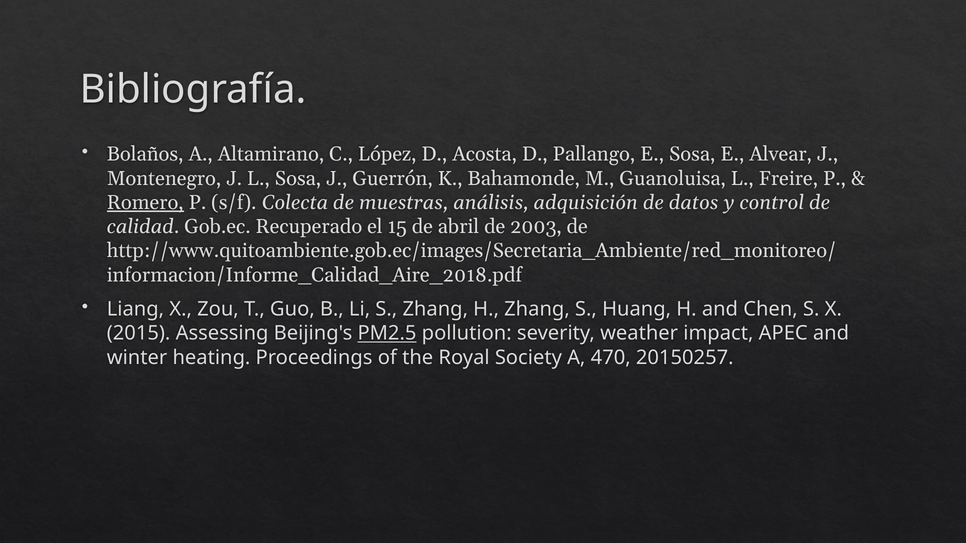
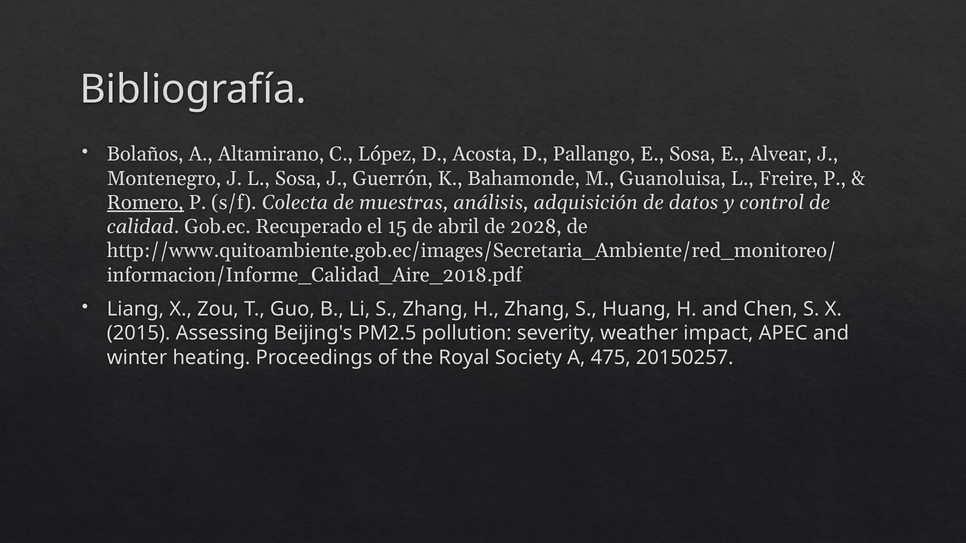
2003: 2003 -> 2028 (536, 227)
PM2.5 underline: present -> none (387, 334)
470: 470 -> 475 (611, 358)
